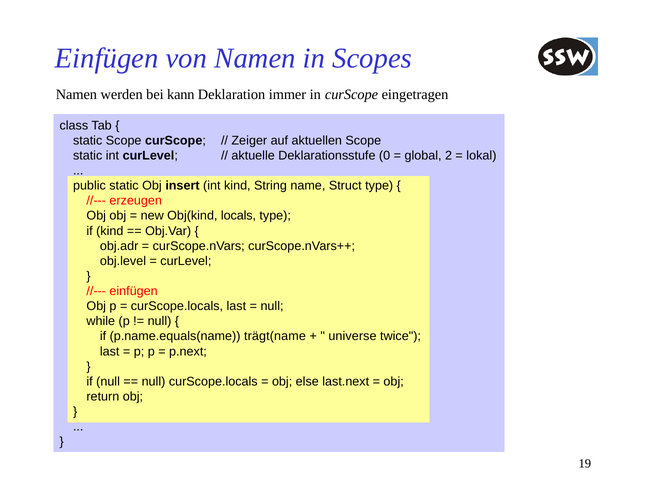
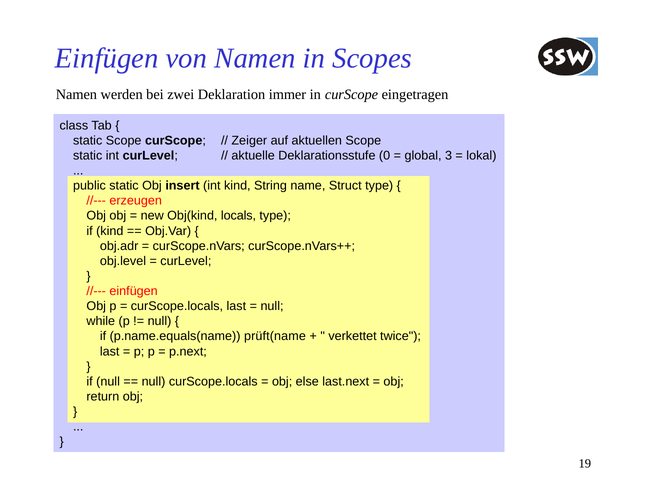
kann: kann -> zwei (181, 94)
2: 2 -> 3 (449, 156)
trägt(name: trägt(name -> prüft(name (275, 337)
universe: universe -> verkettet (353, 337)
